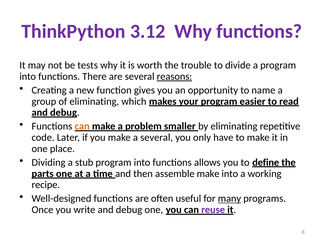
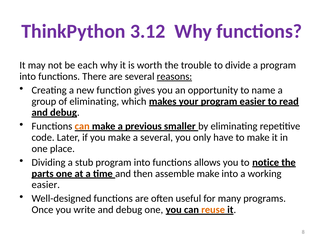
tests: tests -> each (88, 65)
problem: problem -> previous (143, 126)
define: define -> notice (266, 162)
recipe: recipe -> easier (46, 185)
many underline: present -> none (229, 199)
reuse colour: purple -> orange (213, 210)
